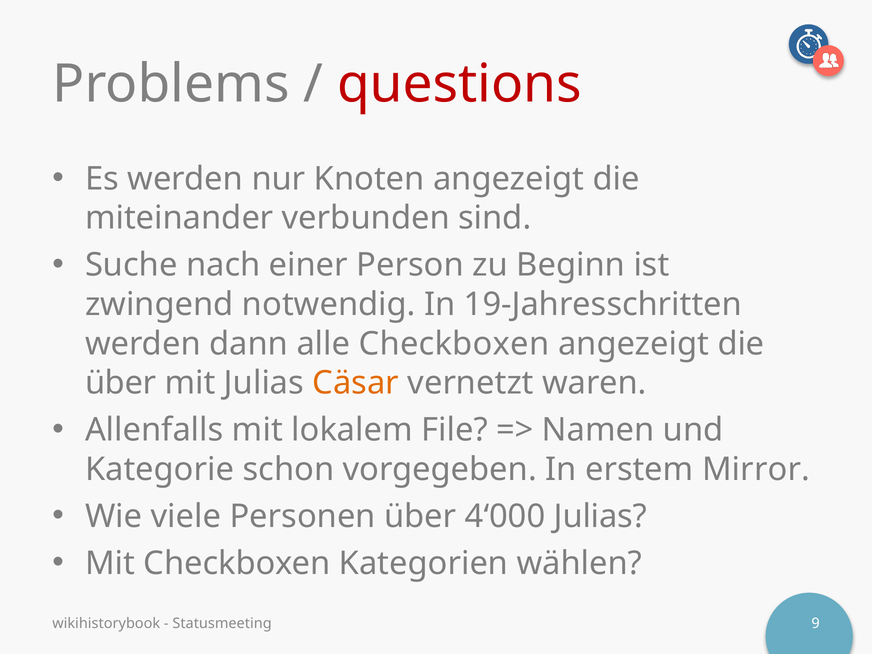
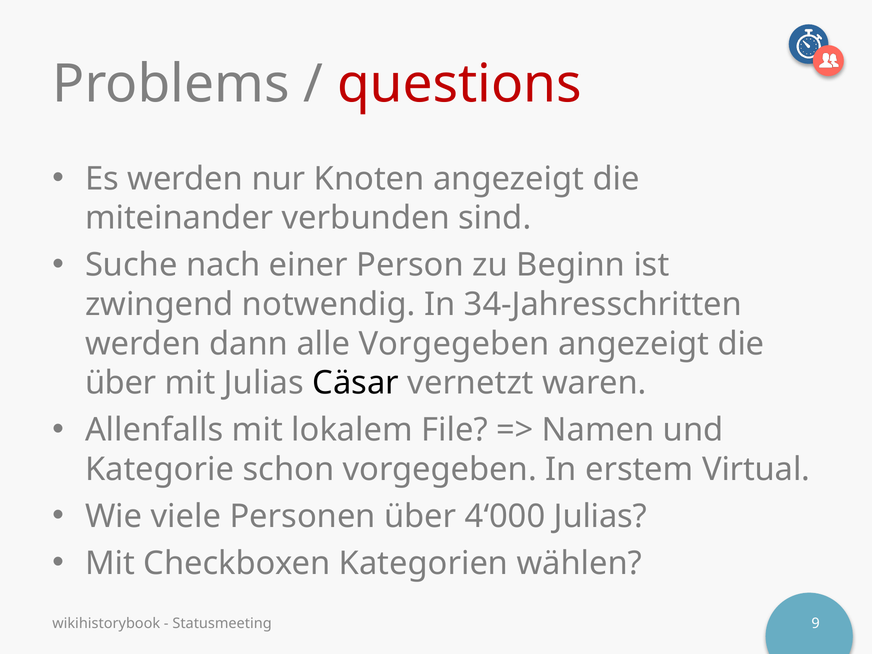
19-Jahresschritten: 19-Jahresschritten -> 34-Jahresschritten (603, 304)
alle Checkboxen: Checkboxen -> Vorgegeben (454, 344)
Cäsar colour: orange -> black (356, 383)
Mirror: Mirror -> Virtual (756, 469)
